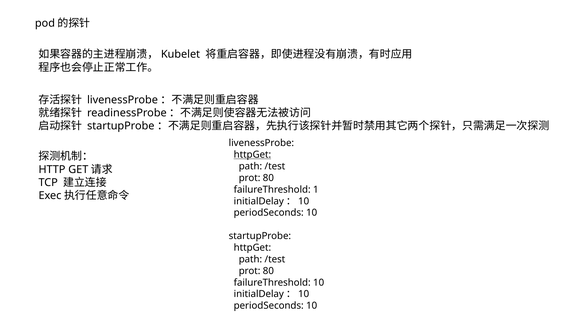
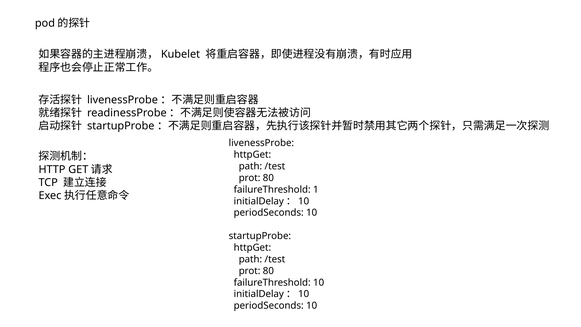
httpGet underline: present -> none (252, 155)
